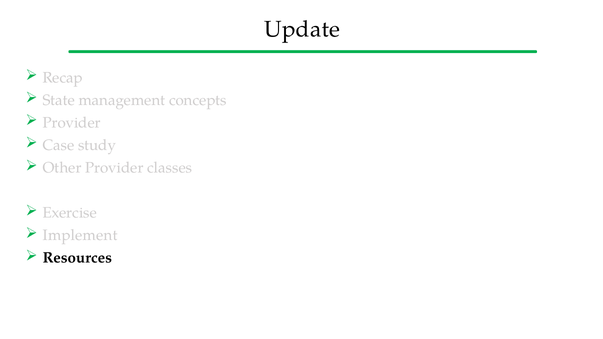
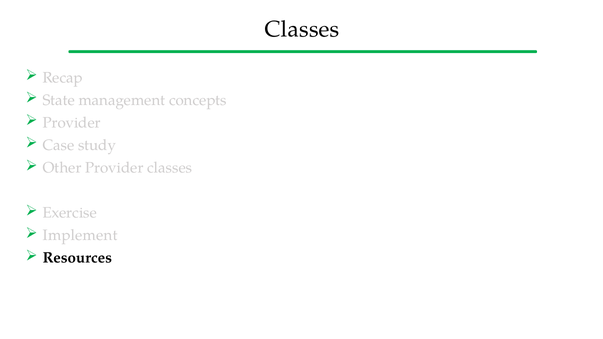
Update: Update -> Classes (302, 29)
